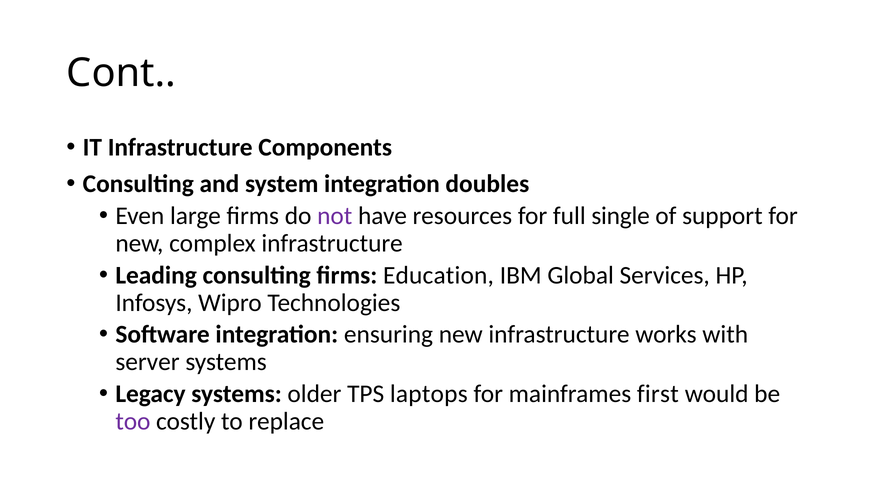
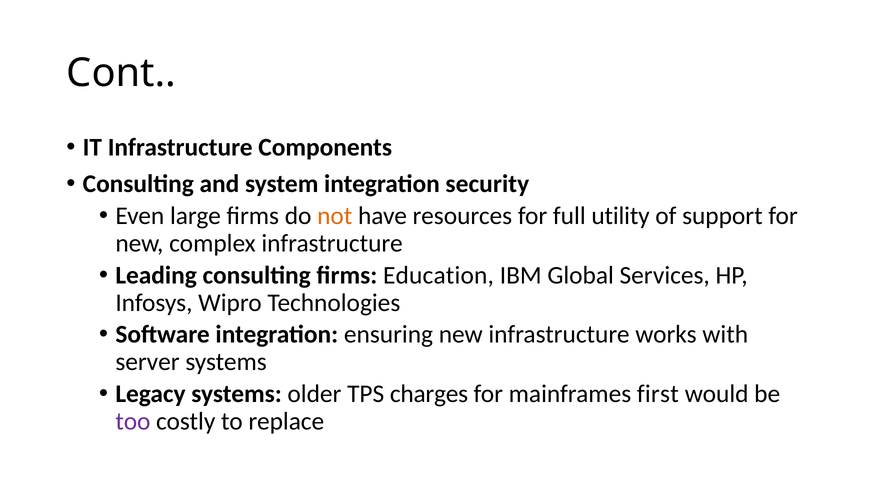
doubles: doubles -> security (487, 184)
not colour: purple -> orange (335, 216)
single: single -> utility (621, 216)
laptops: laptops -> charges (429, 394)
